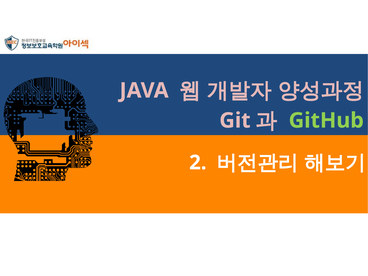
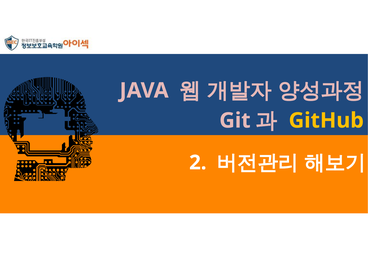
GitHub colour: light green -> yellow (326, 121)
